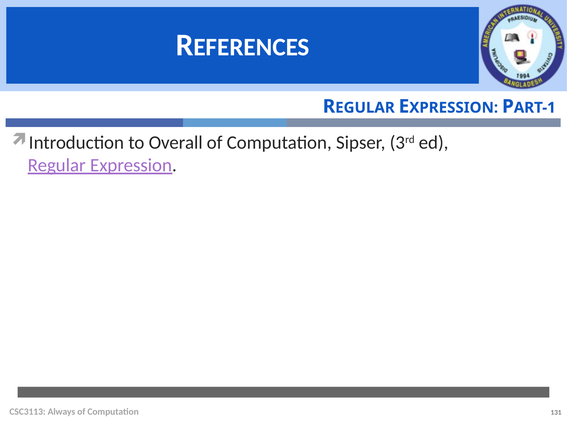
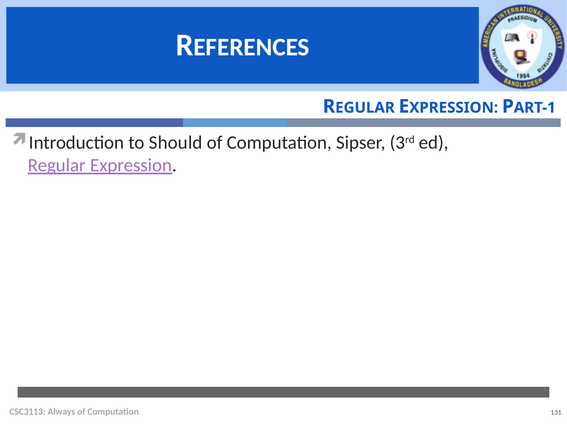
Overall: Overall -> Should (176, 142)
